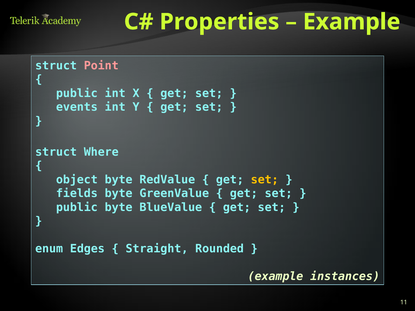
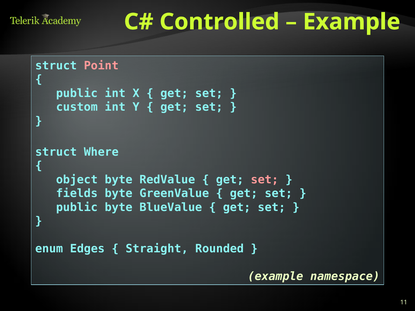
Properties: Properties -> Controlled (219, 22)
events: events -> custom (77, 107)
set colour: yellow -> pink (265, 180)
instances: instances -> namespace (345, 277)
